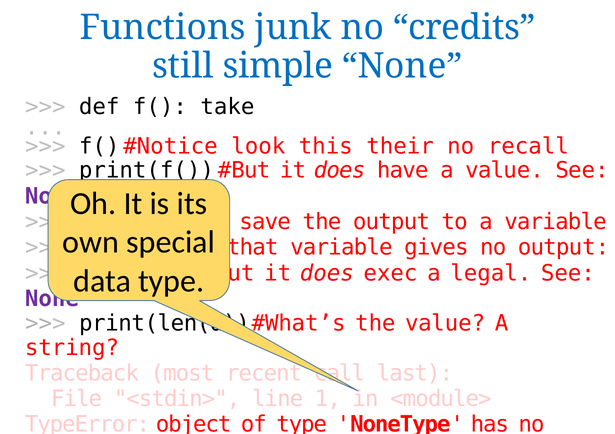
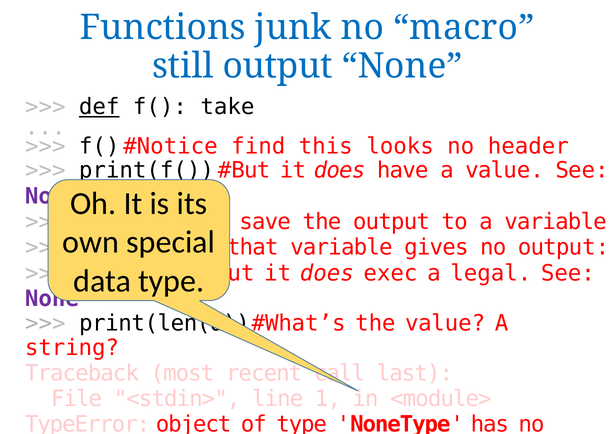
credits: credits -> macro (464, 28)
still simple: simple -> output (278, 66)
def underline: none -> present (99, 107)
look: look -> find (258, 146)
their: their -> looks (400, 146)
recall: recall -> header (528, 146)
